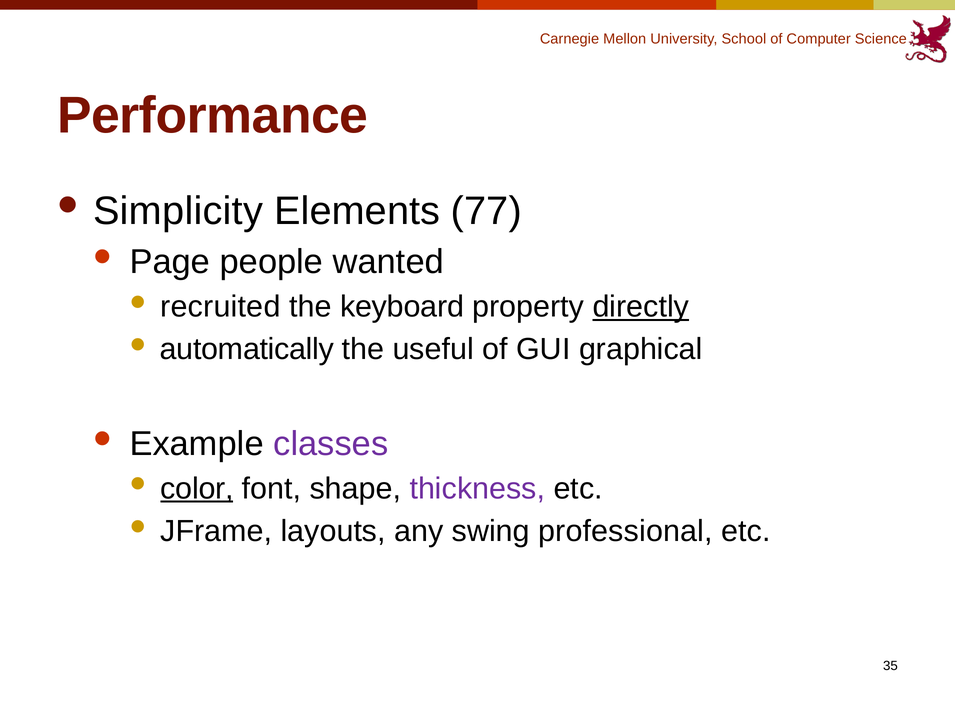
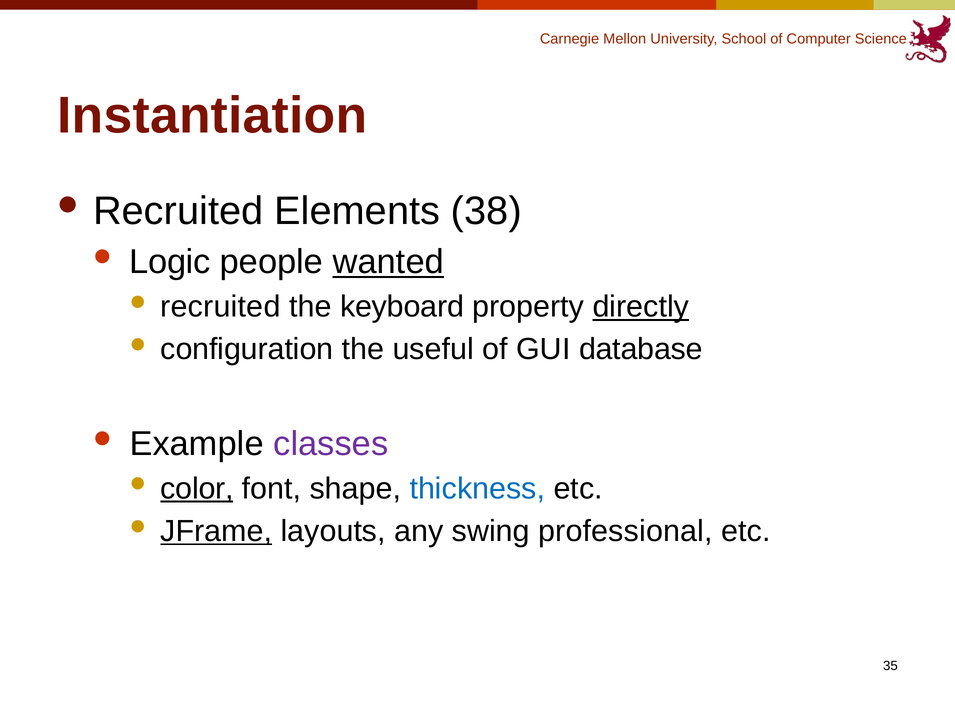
Performance: Performance -> Instantiation (212, 116)
Simplicity: Simplicity -> Recruited (178, 211)
77: 77 -> 38 (486, 211)
Page: Page -> Logic (170, 262)
wanted underline: none -> present (388, 262)
automatically: automatically -> configuration (247, 350)
graphical: graphical -> database (641, 350)
thickness colour: purple -> blue (477, 489)
JFrame underline: none -> present (216, 531)
